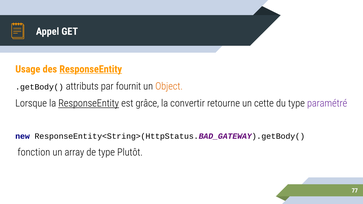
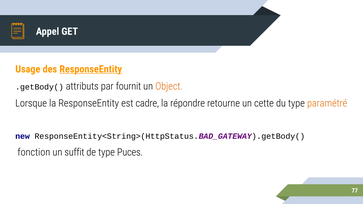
ResponseEntity underline: present -> none (89, 103)
grâce: grâce -> cadre (147, 103)
convertir: convertir -> répondre (188, 103)
paramétré colour: purple -> orange (327, 103)
array: array -> suffit (74, 153)
Plutôt: Plutôt -> Puces (130, 153)
